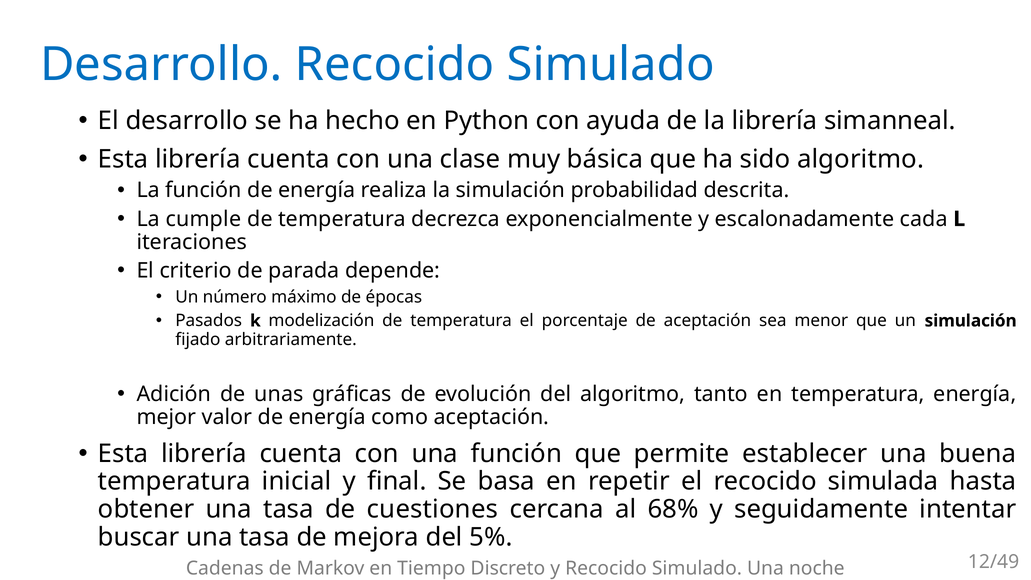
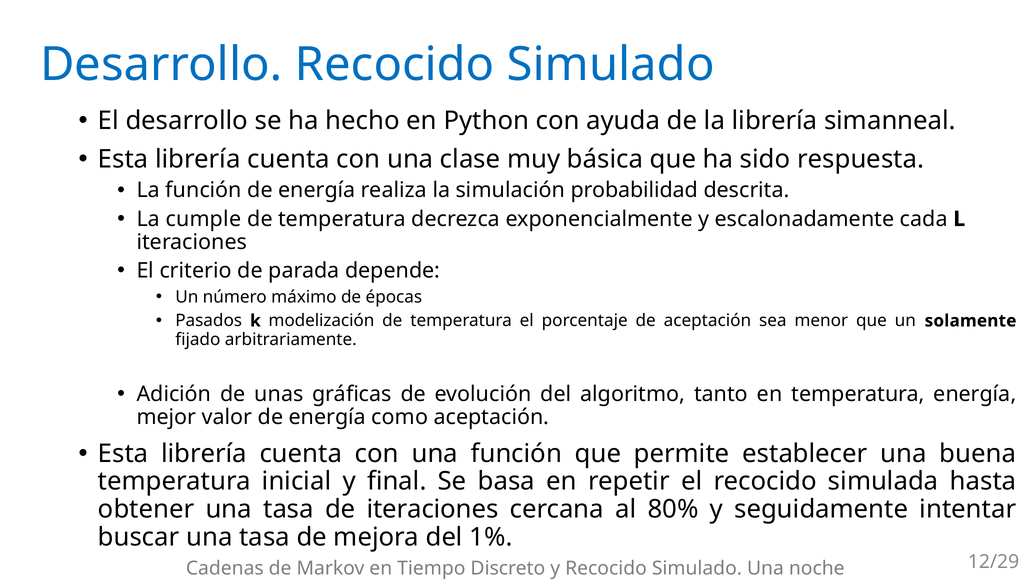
sido algoritmo: algoritmo -> respuesta (861, 159)
un simulación: simulación -> solamente (971, 321)
de cuestiones: cuestiones -> iteraciones (433, 509)
68%: 68% -> 80% (673, 509)
5%: 5% -> 1% (491, 537)
12/49: 12/49 -> 12/29 (994, 562)
